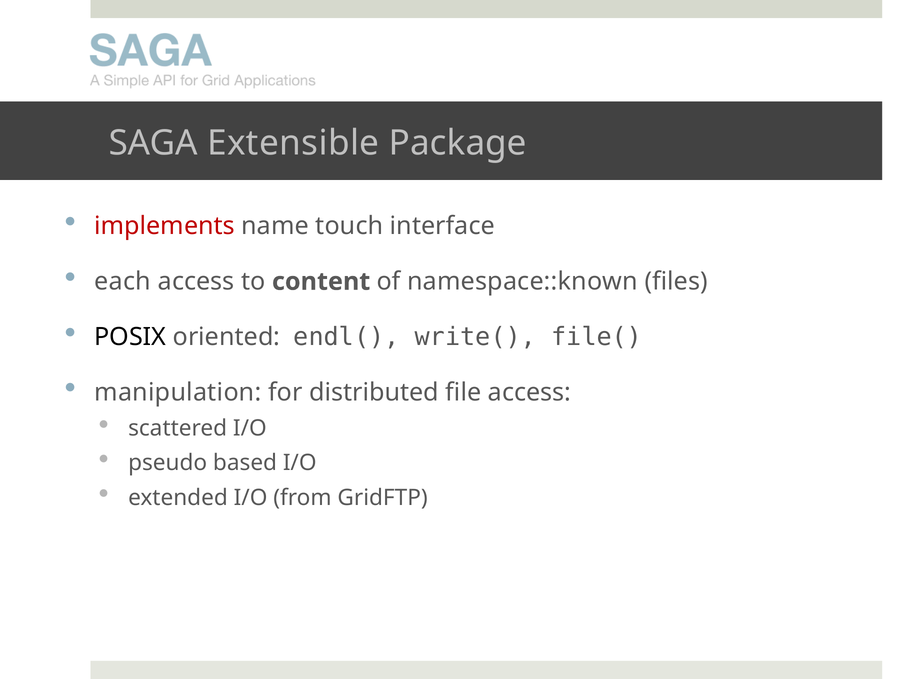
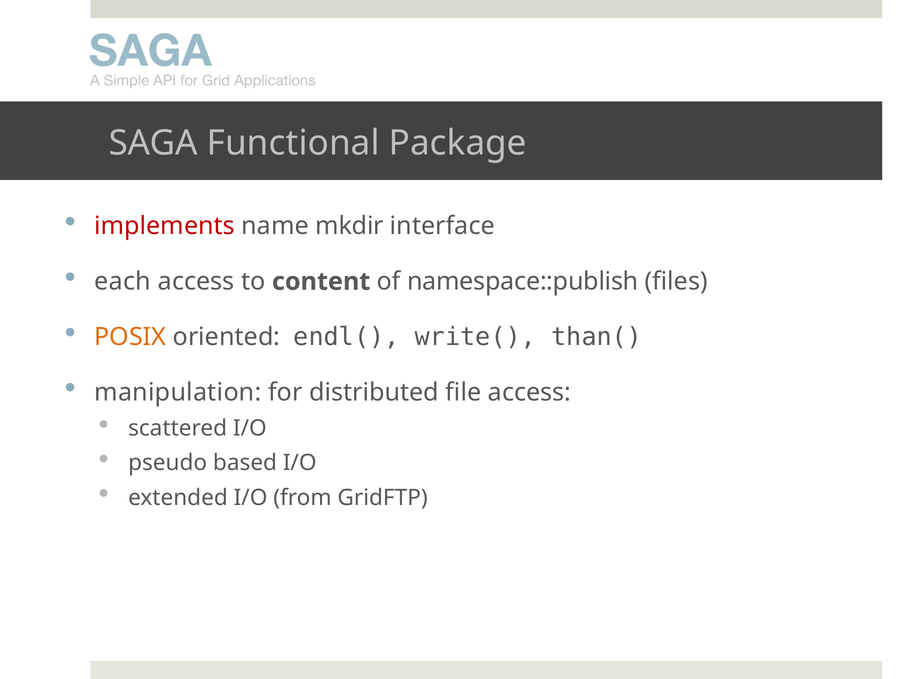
Extensible: Extensible -> Functional (293, 143)
touch: touch -> mkdir (350, 226)
namespace::known: namespace::known -> namespace::publish (523, 281)
POSIX colour: black -> orange (130, 337)
file(: file( -> than( (597, 337)
